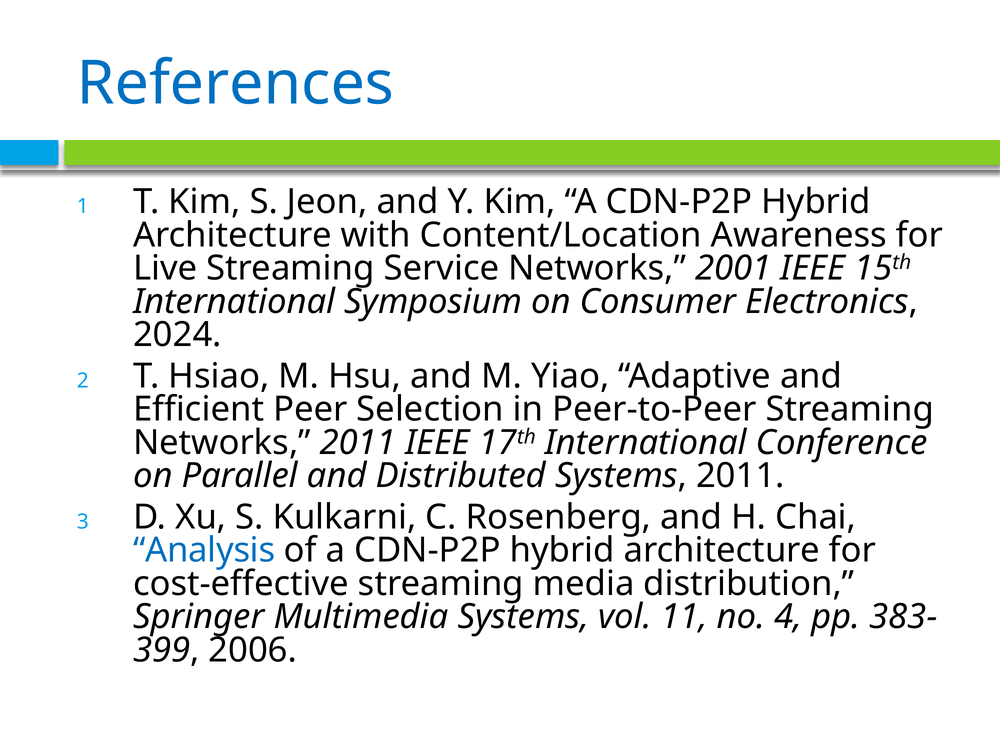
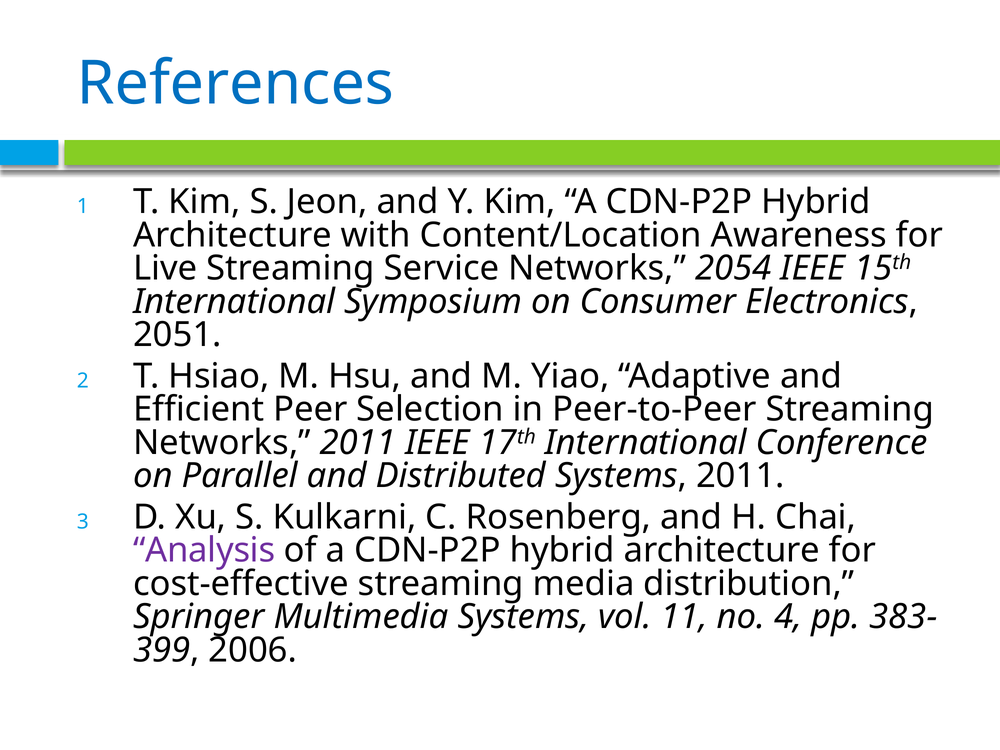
2001: 2001 -> 2054 (733, 268)
2024: 2024 -> 2051 (177, 335)
Analysis colour: blue -> purple (204, 550)
